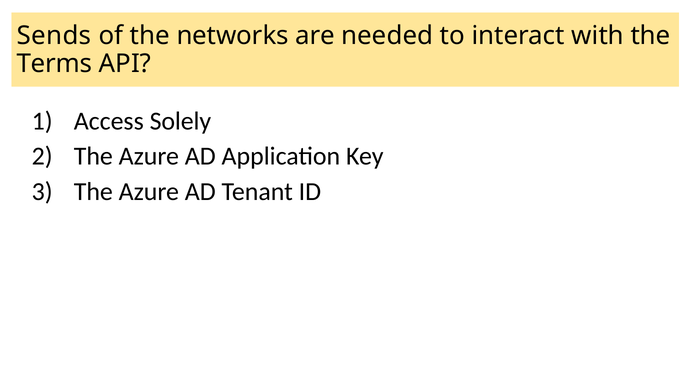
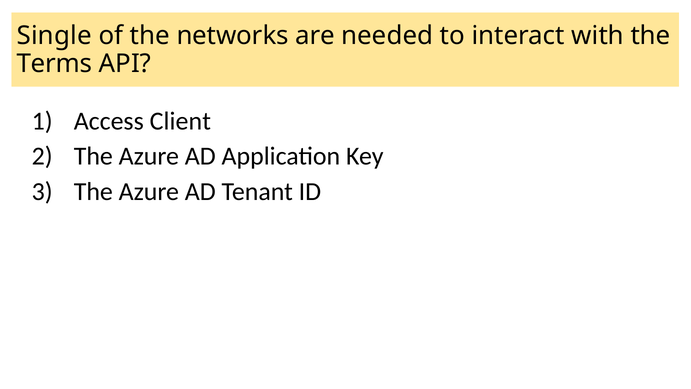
Sends: Sends -> Single (54, 35)
Solely: Solely -> Client (180, 121)
